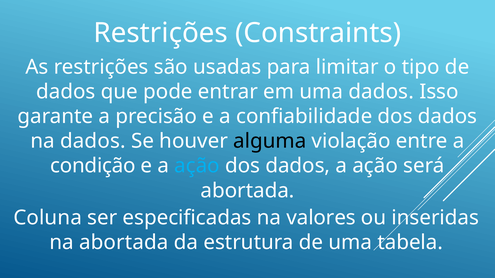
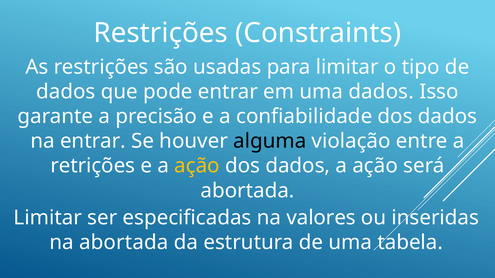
na dados: dados -> entrar (93, 141)
condição: condição -> retrições (93, 166)
ação colour: light blue -> yellow (197, 166)
Coluna: Coluna -> Limitar (48, 218)
